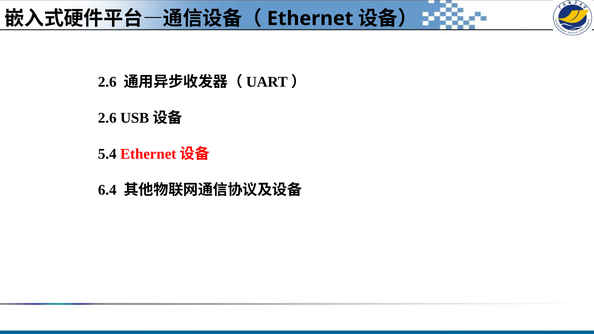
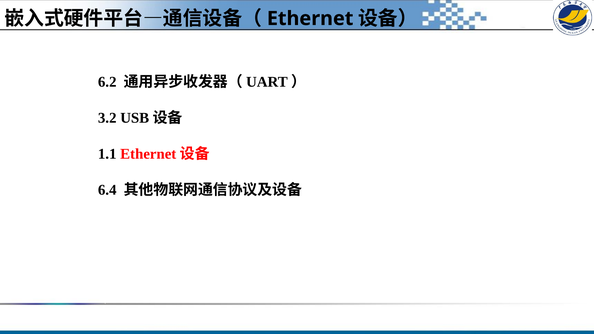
2.6: 2.6 -> 6.2 (107, 82)
2.6: 2.6 -> 3.2 (107, 118)
5.4: 5.4 -> 1.1 (107, 154)
